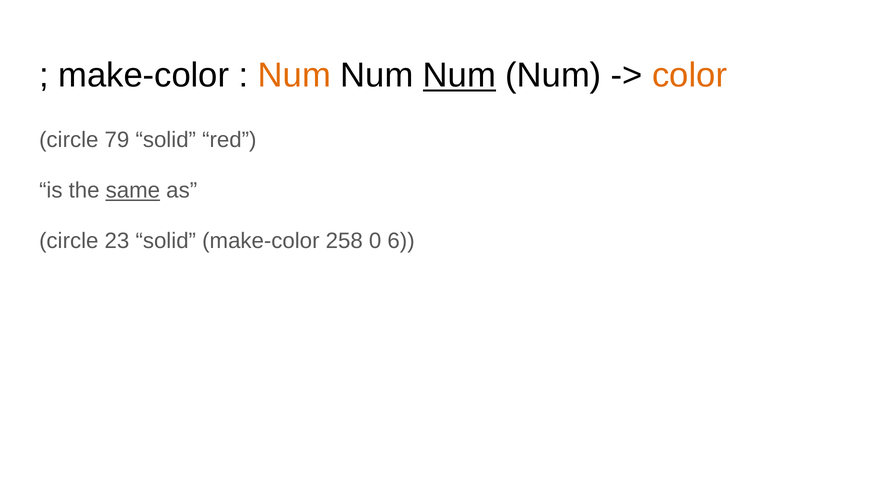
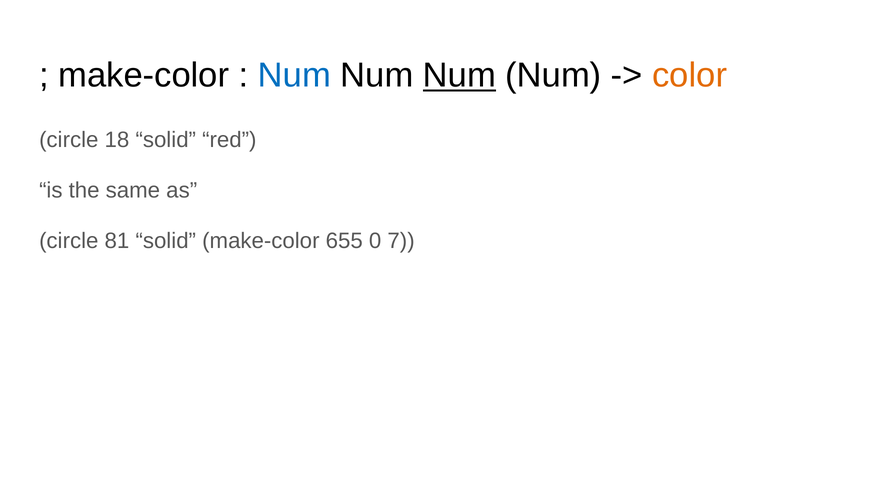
Num colour: orange -> blue (294, 75)
79: 79 -> 18 (117, 140)
same underline: present -> none (133, 190)
23: 23 -> 81 (117, 241)
258: 258 -> 655 (344, 241)
6: 6 -> 7 (401, 241)
